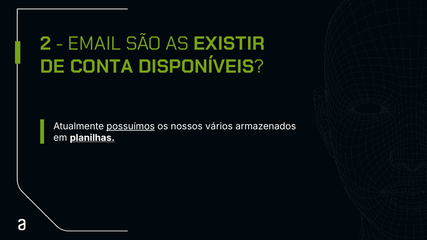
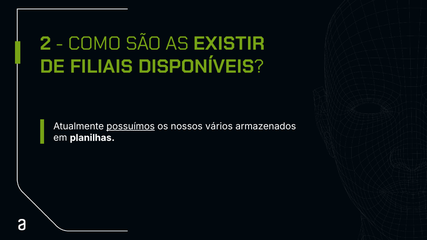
EMAIL: EMAIL -> COMO (95, 44)
CONTA: CONTA -> FILIAIS (102, 66)
planilhas underline: present -> none (92, 138)
